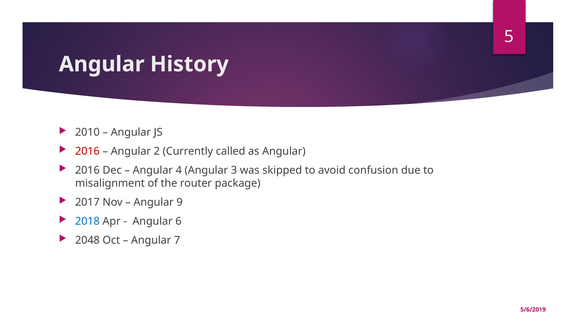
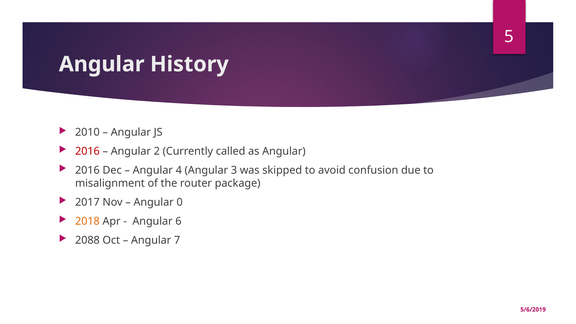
9: 9 -> 0 (180, 202)
2018 colour: blue -> orange (87, 221)
2048: 2048 -> 2088 (87, 240)
